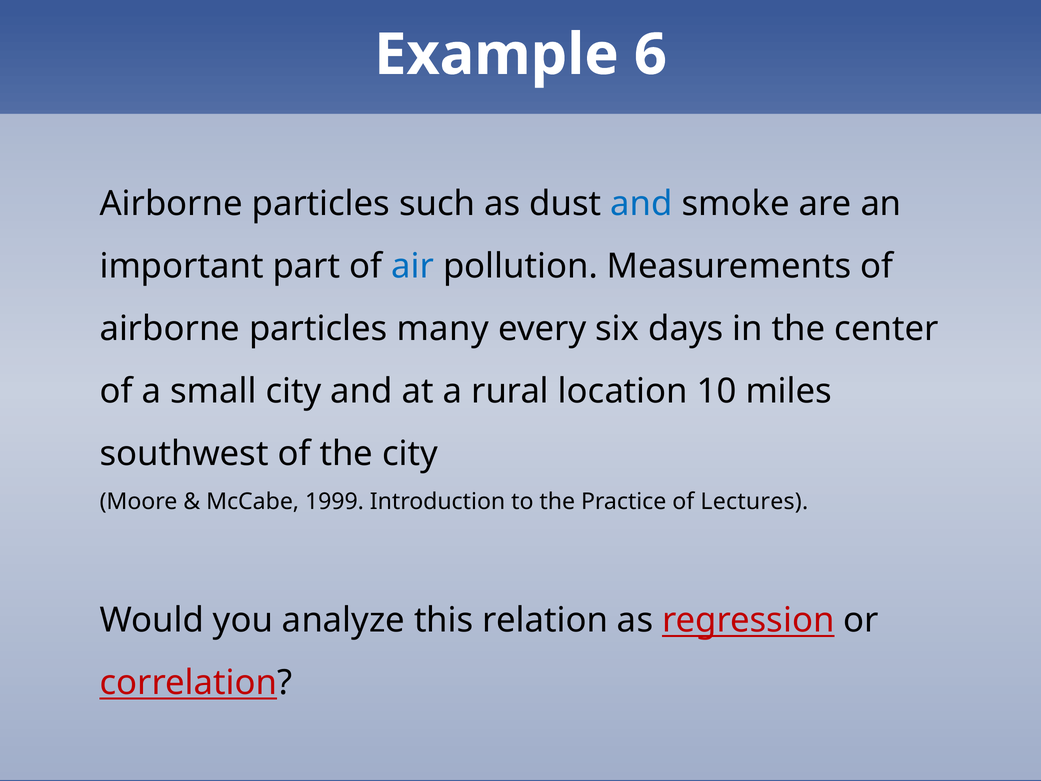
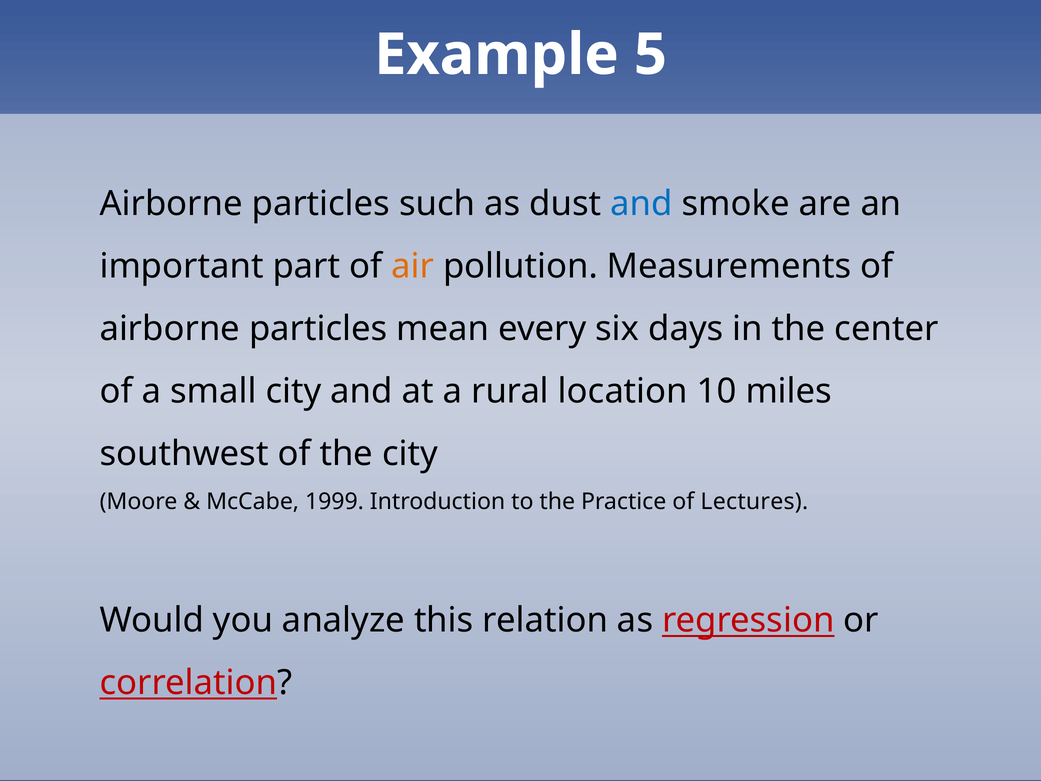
6: 6 -> 5 (650, 55)
air colour: blue -> orange (413, 266)
many: many -> mean (443, 329)
